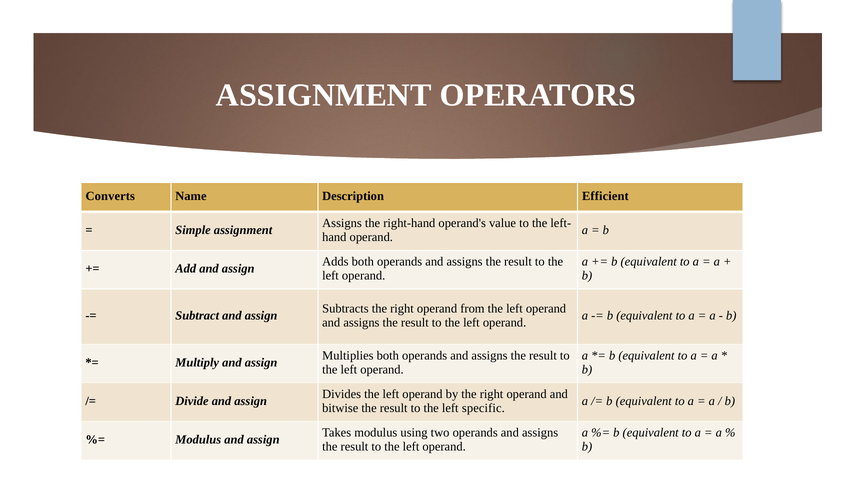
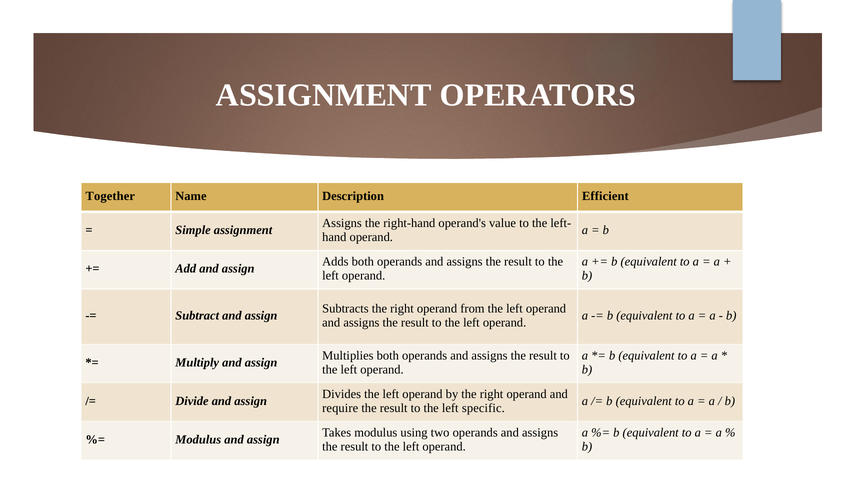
Converts: Converts -> Together (110, 196)
bitwise: bitwise -> require (340, 408)
